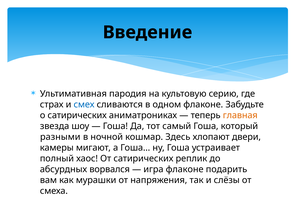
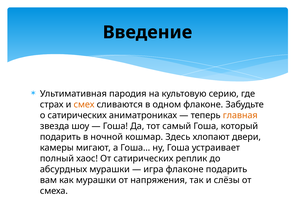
смех colour: blue -> orange (84, 105)
разными: разными -> подарить (60, 137)
абсурдных ворвался: ворвался -> мурашки (110, 170)
